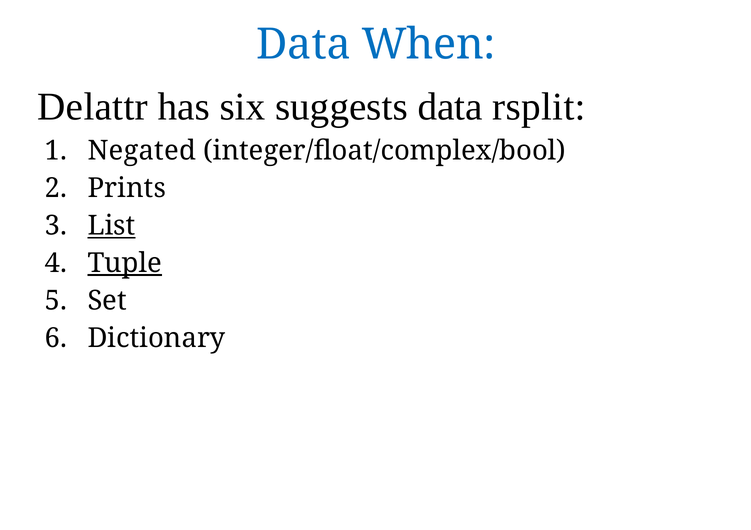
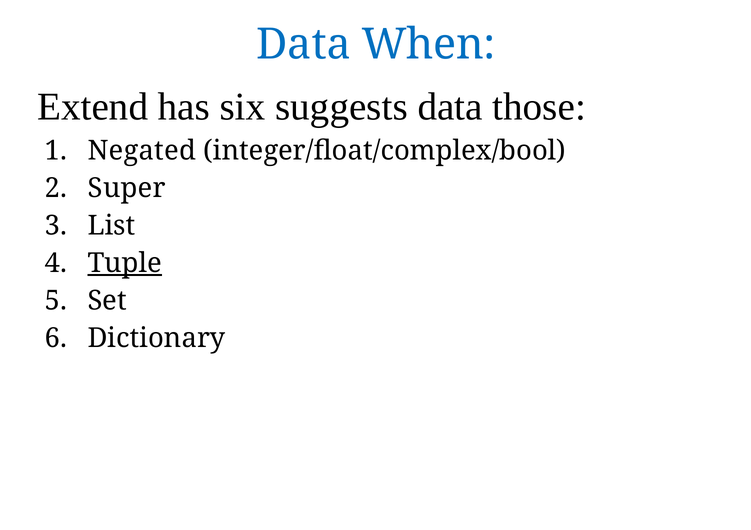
Delattr: Delattr -> Extend (93, 107)
rsplit: rsplit -> those (539, 107)
Prints: Prints -> Super (127, 188)
List underline: present -> none (112, 225)
